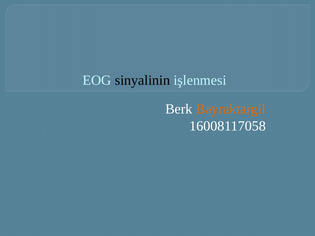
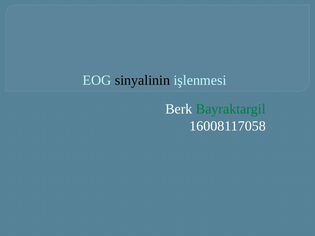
Bayraktargil colour: orange -> green (231, 109)
